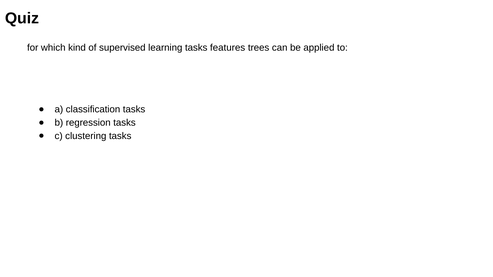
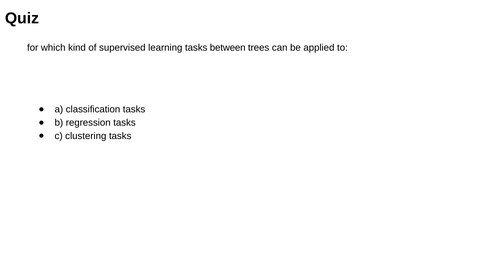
features: features -> between (228, 48)
